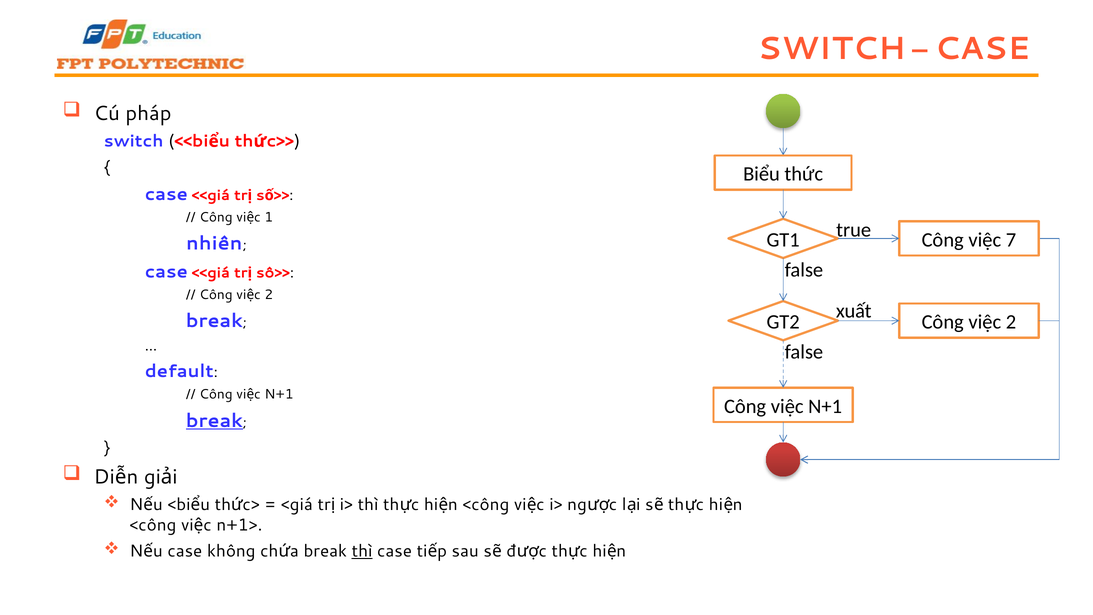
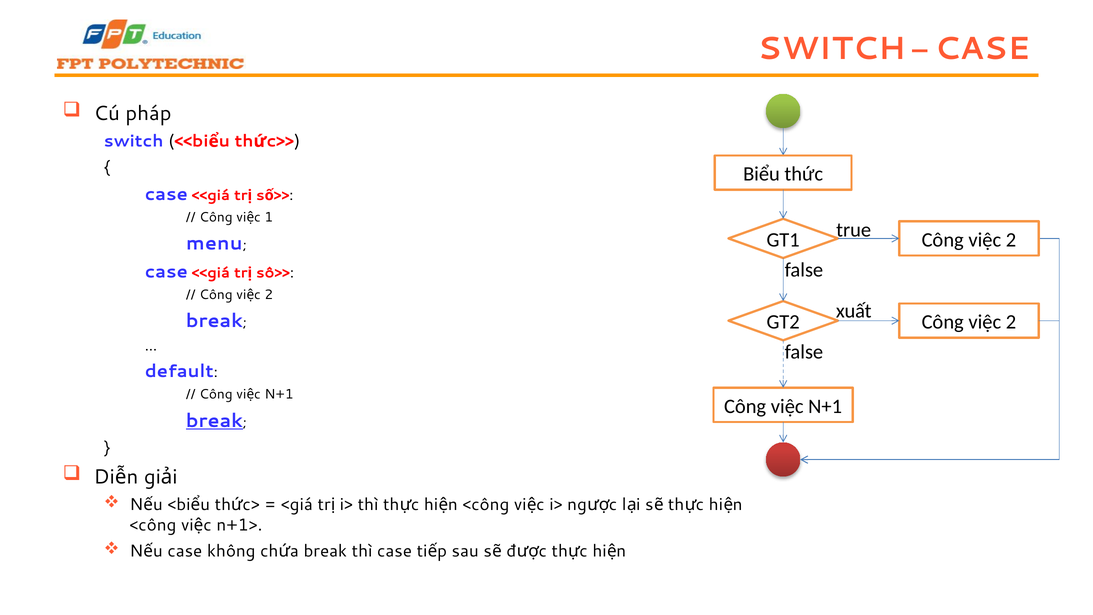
7: 7 -> 2 (1011, 240)
nhiên: nhiên -> menu (214, 243)
thì underline: present -> none (362, 551)
